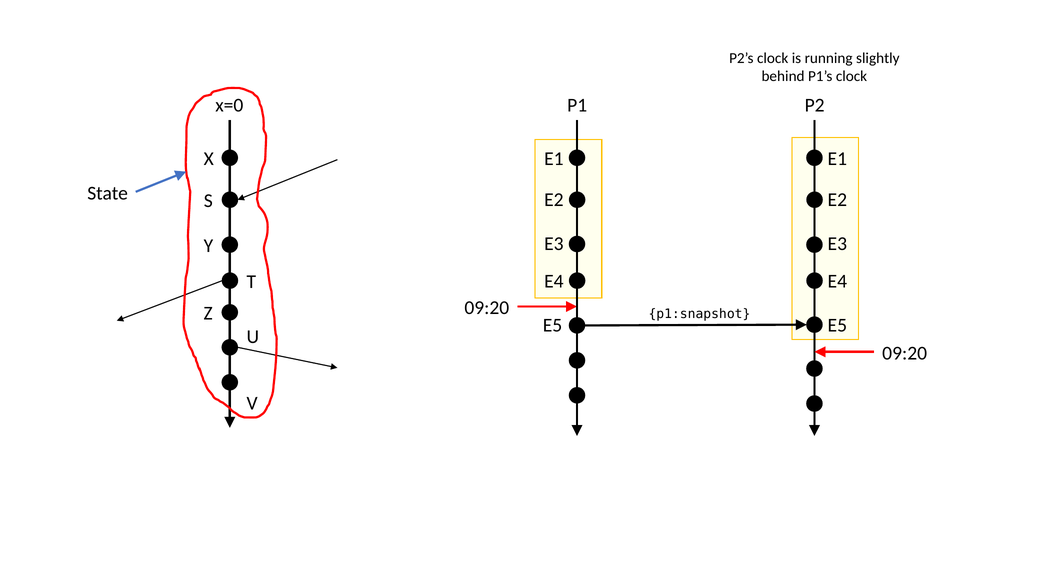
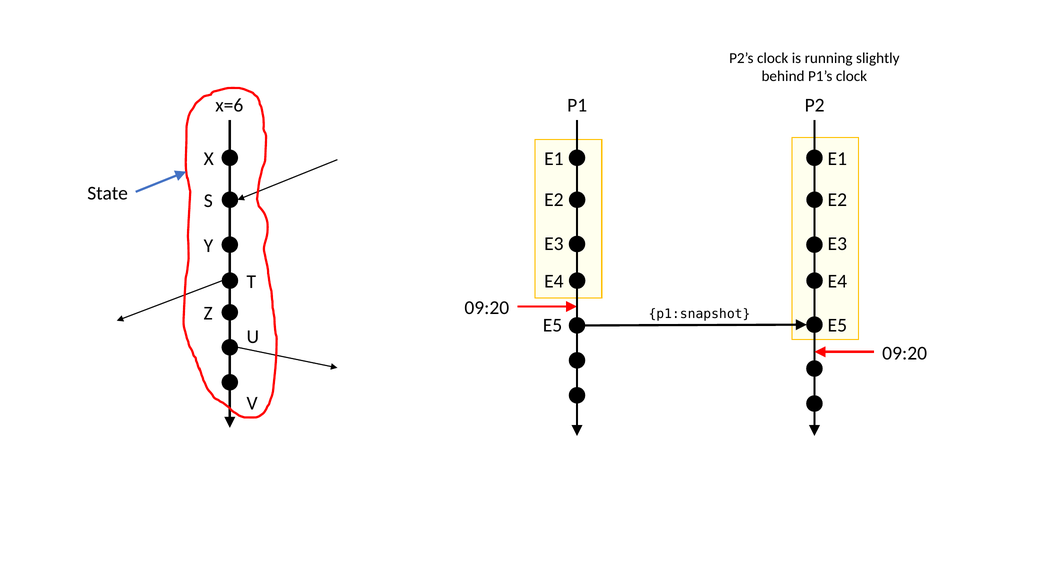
x=0: x=0 -> x=6 (229, 105)
